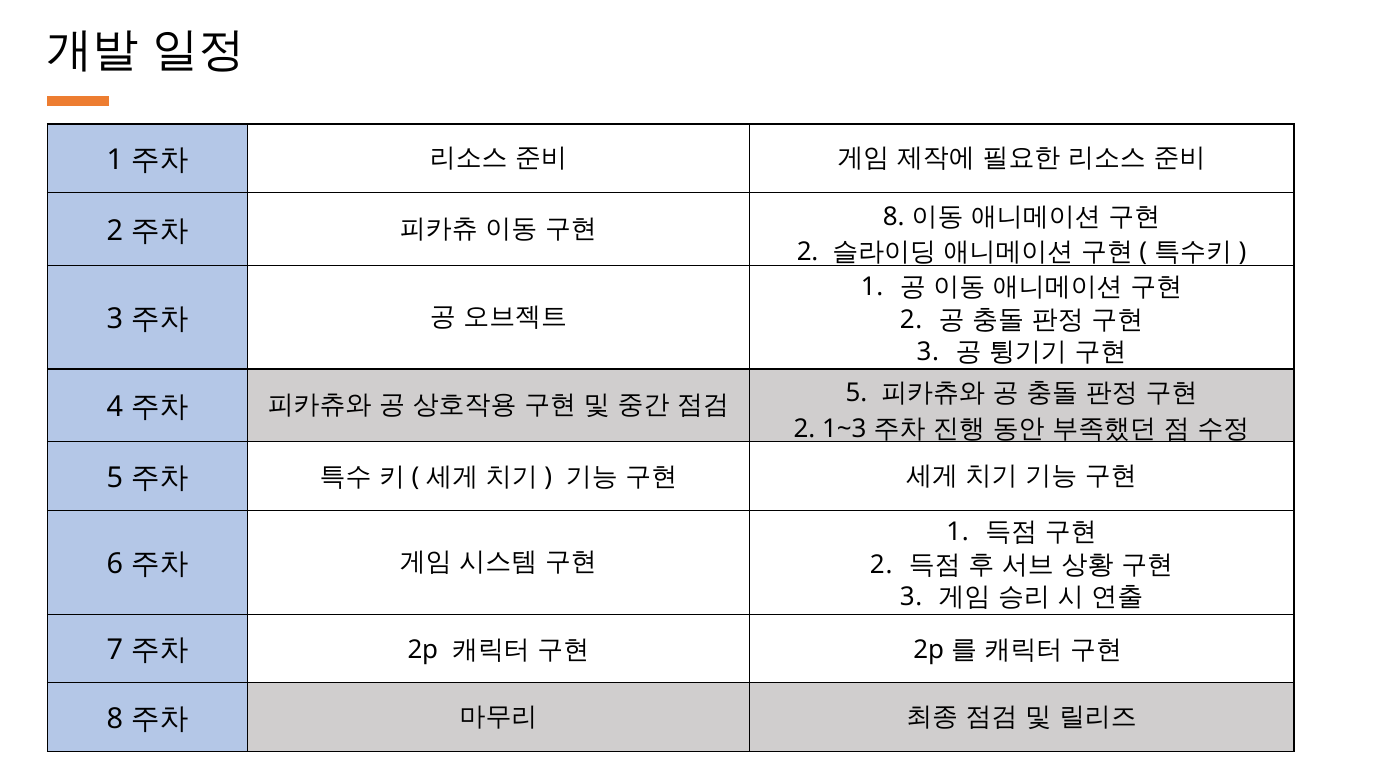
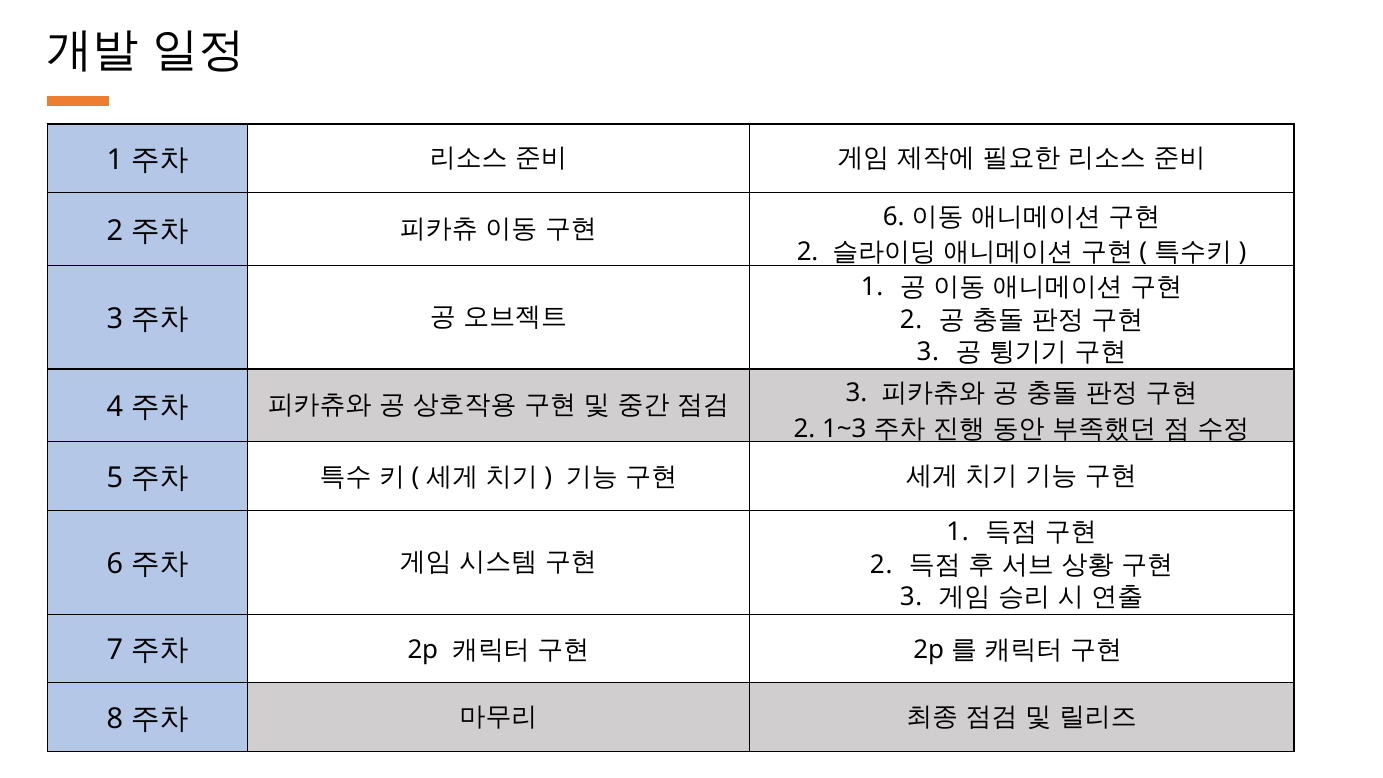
8: 8 -> 6 (894, 217)
5: 5 -> 3 (857, 393)
